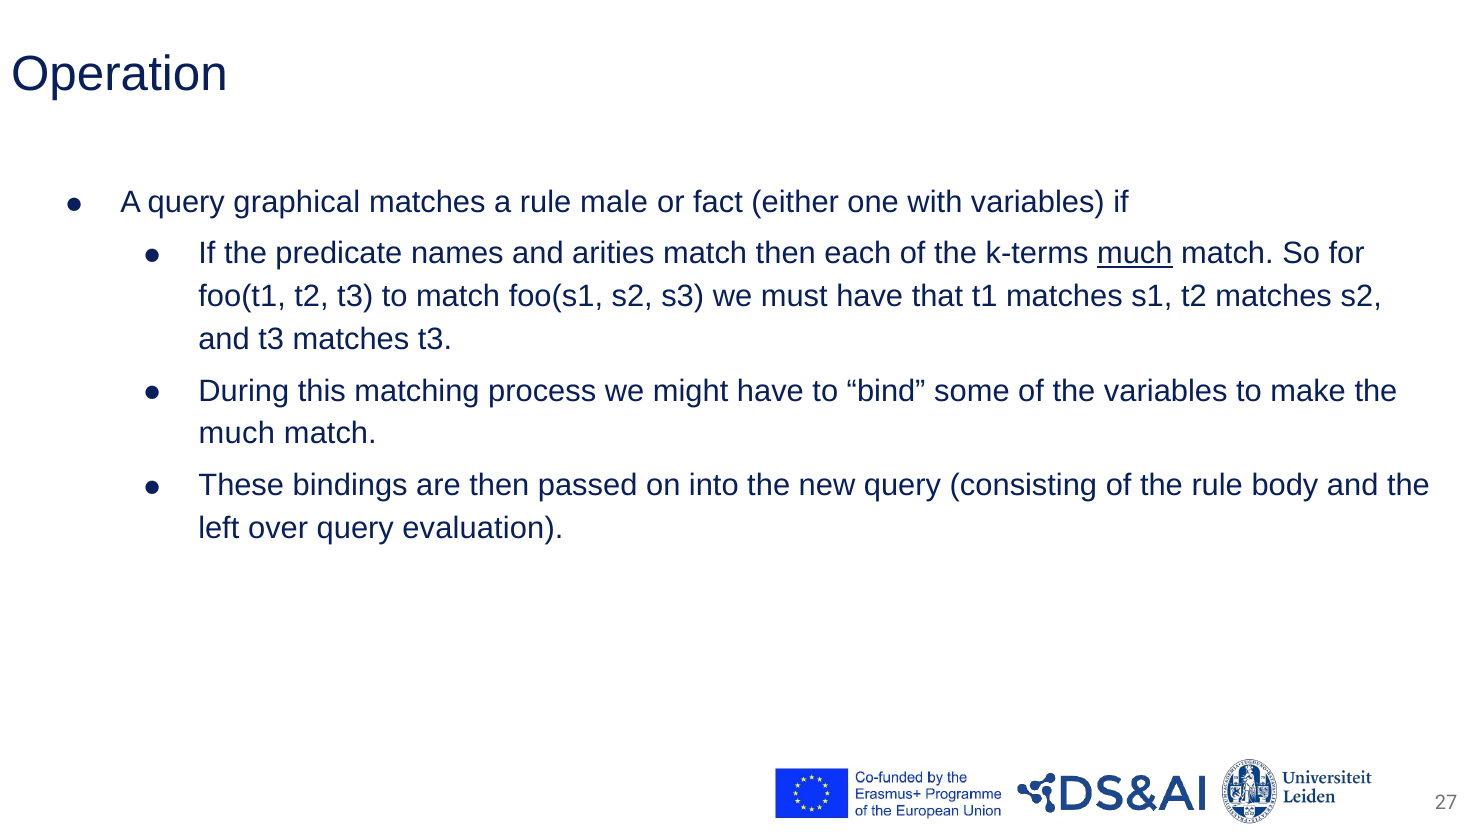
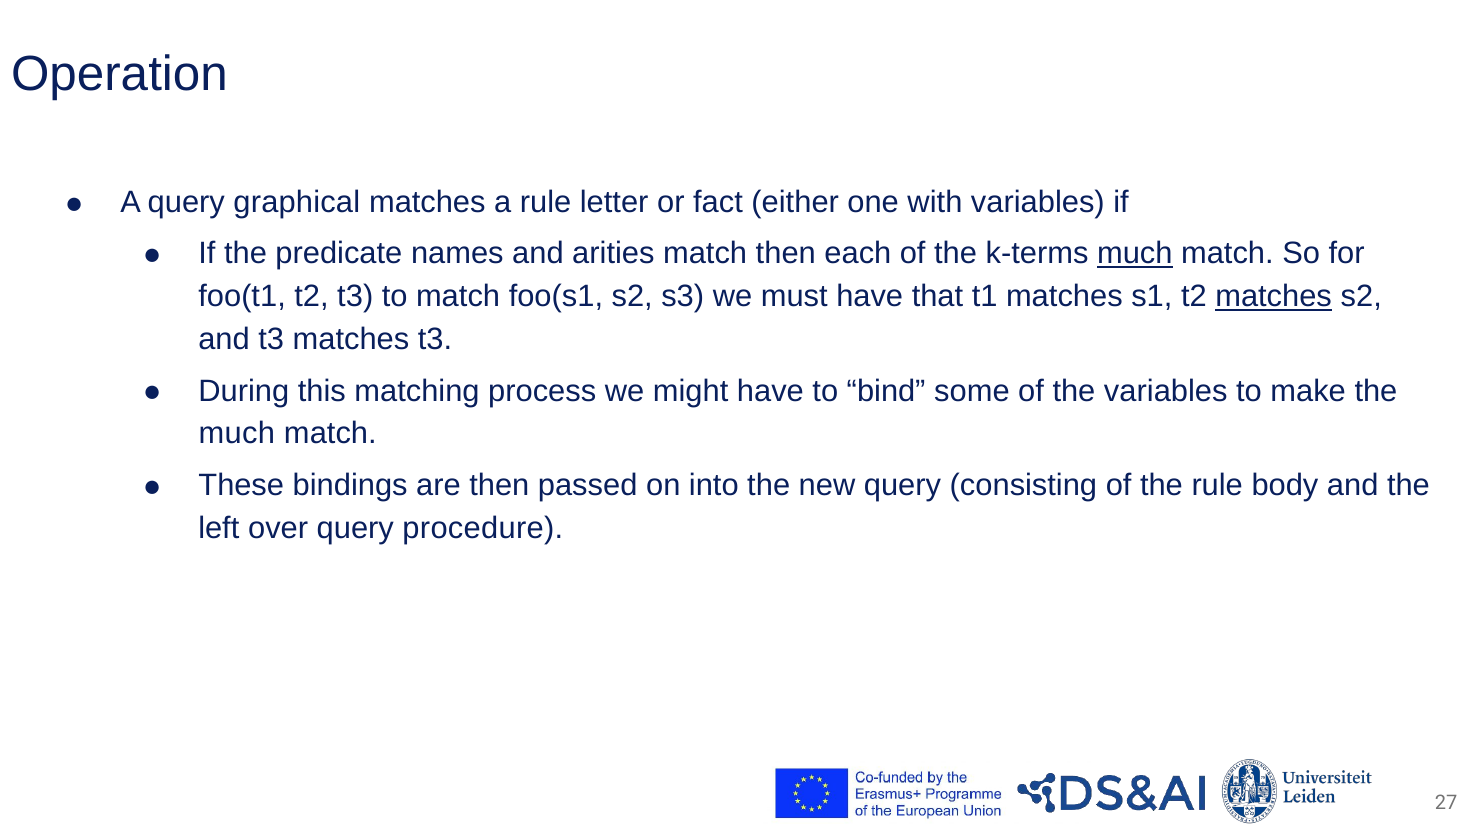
male: male -> letter (614, 202)
matches underline: none -> present (1274, 296)
evaluation: evaluation -> procedure (483, 528)
